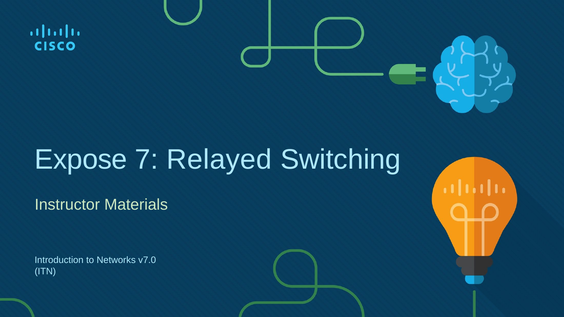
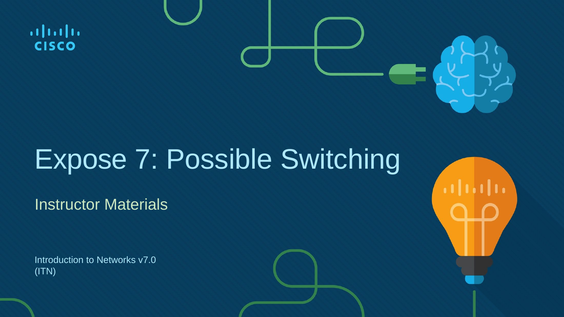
Relayed: Relayed -> Possible (219, 160)
